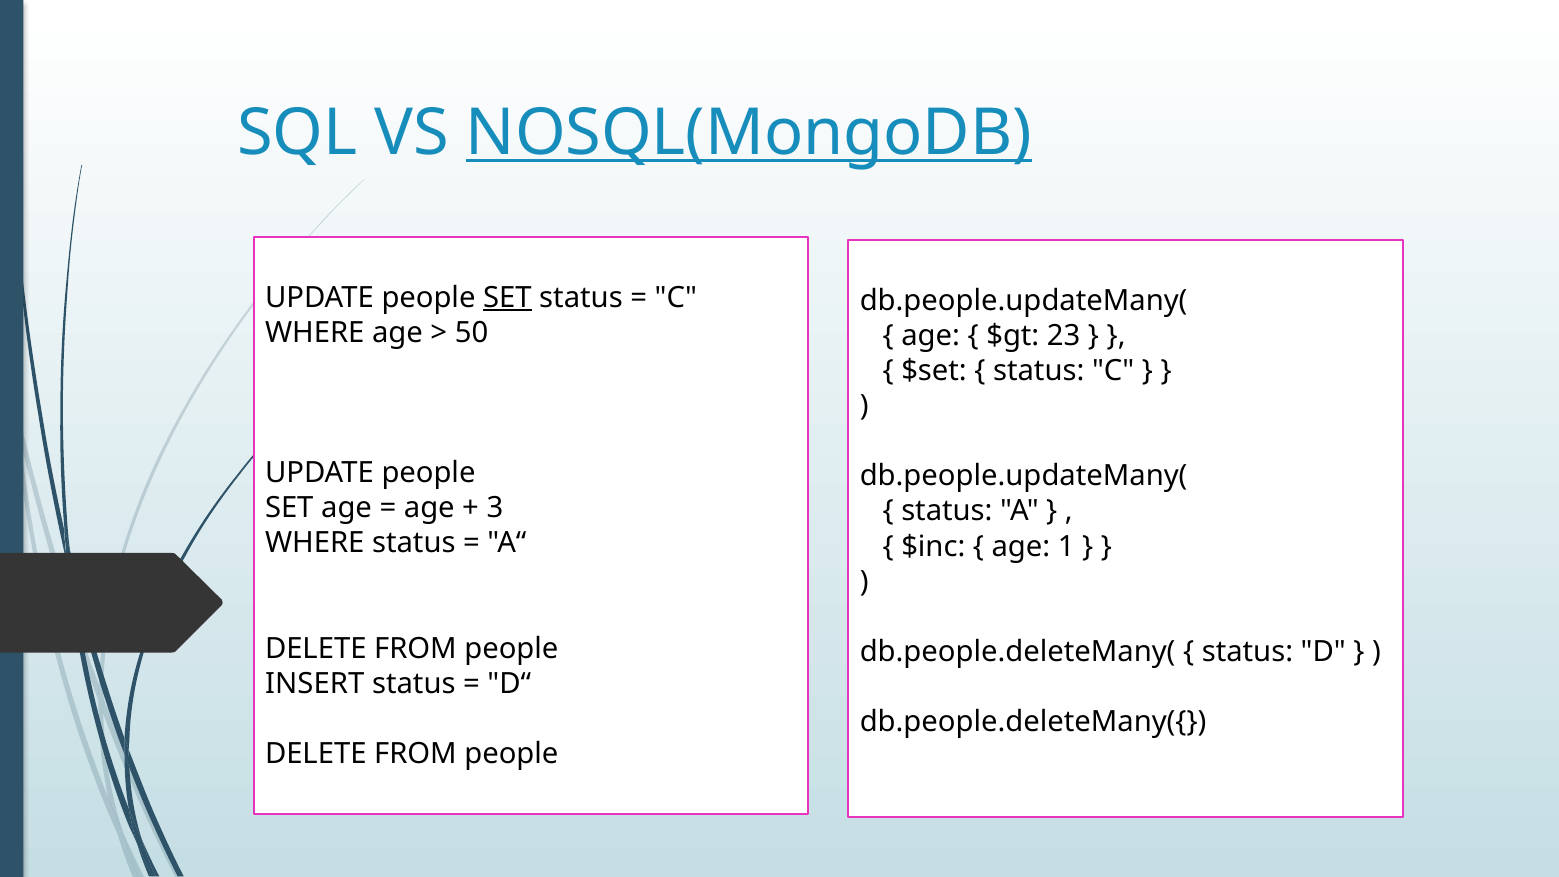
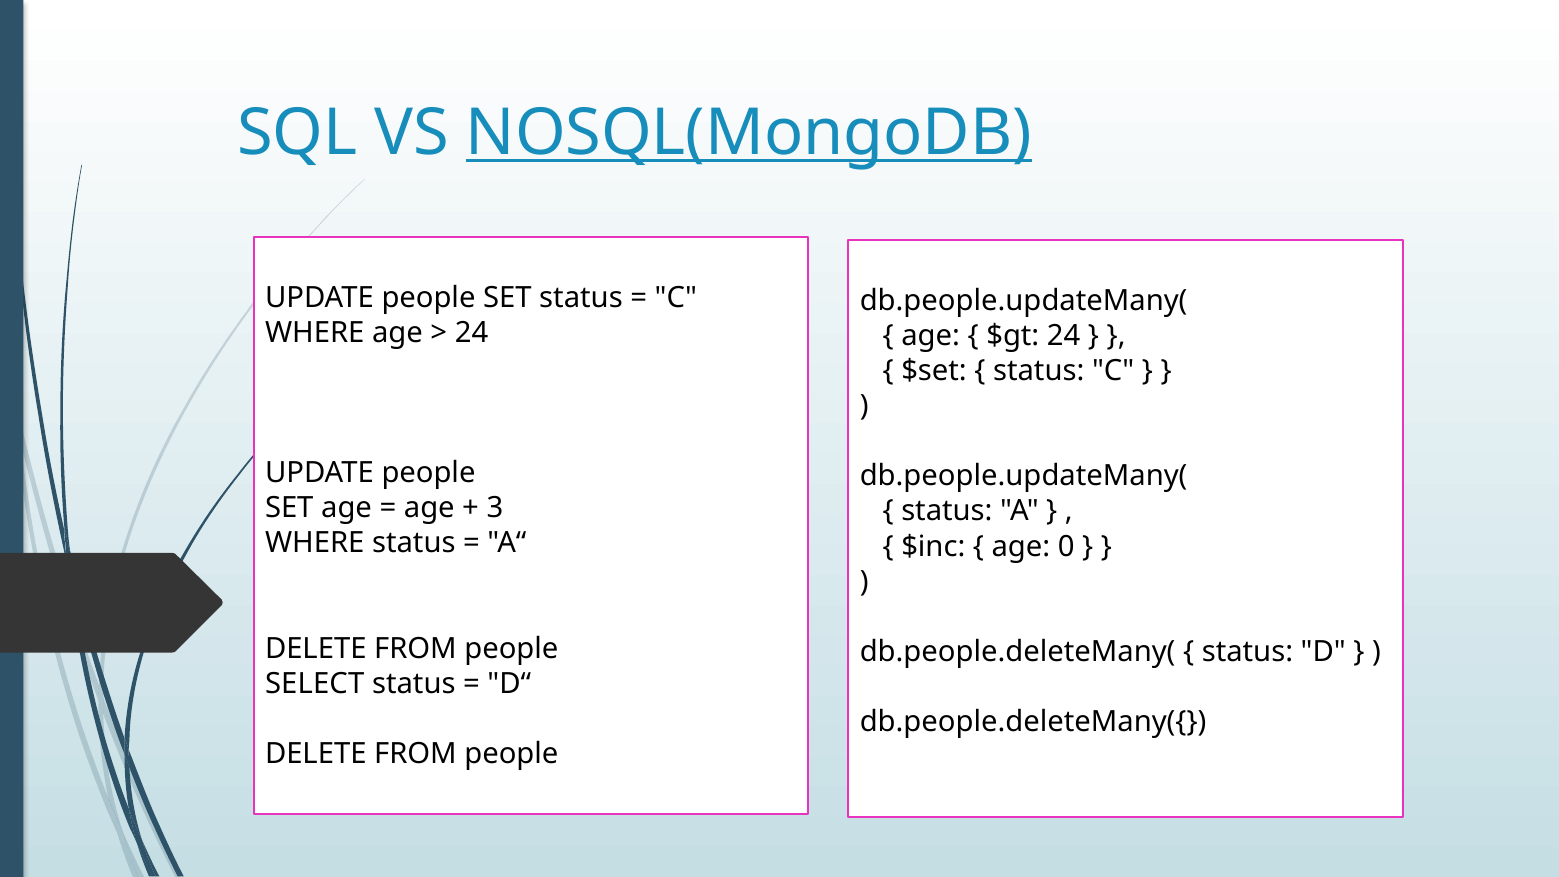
SET underline: present -> none (507, 298)
50: 50 -> 24 (472, 333)
$gt 23: 23 -> 24 (1064, 336)
1: 1 -> 0 (1066, 546)
INSERT: INSERT -> SELECT (315, 683)
